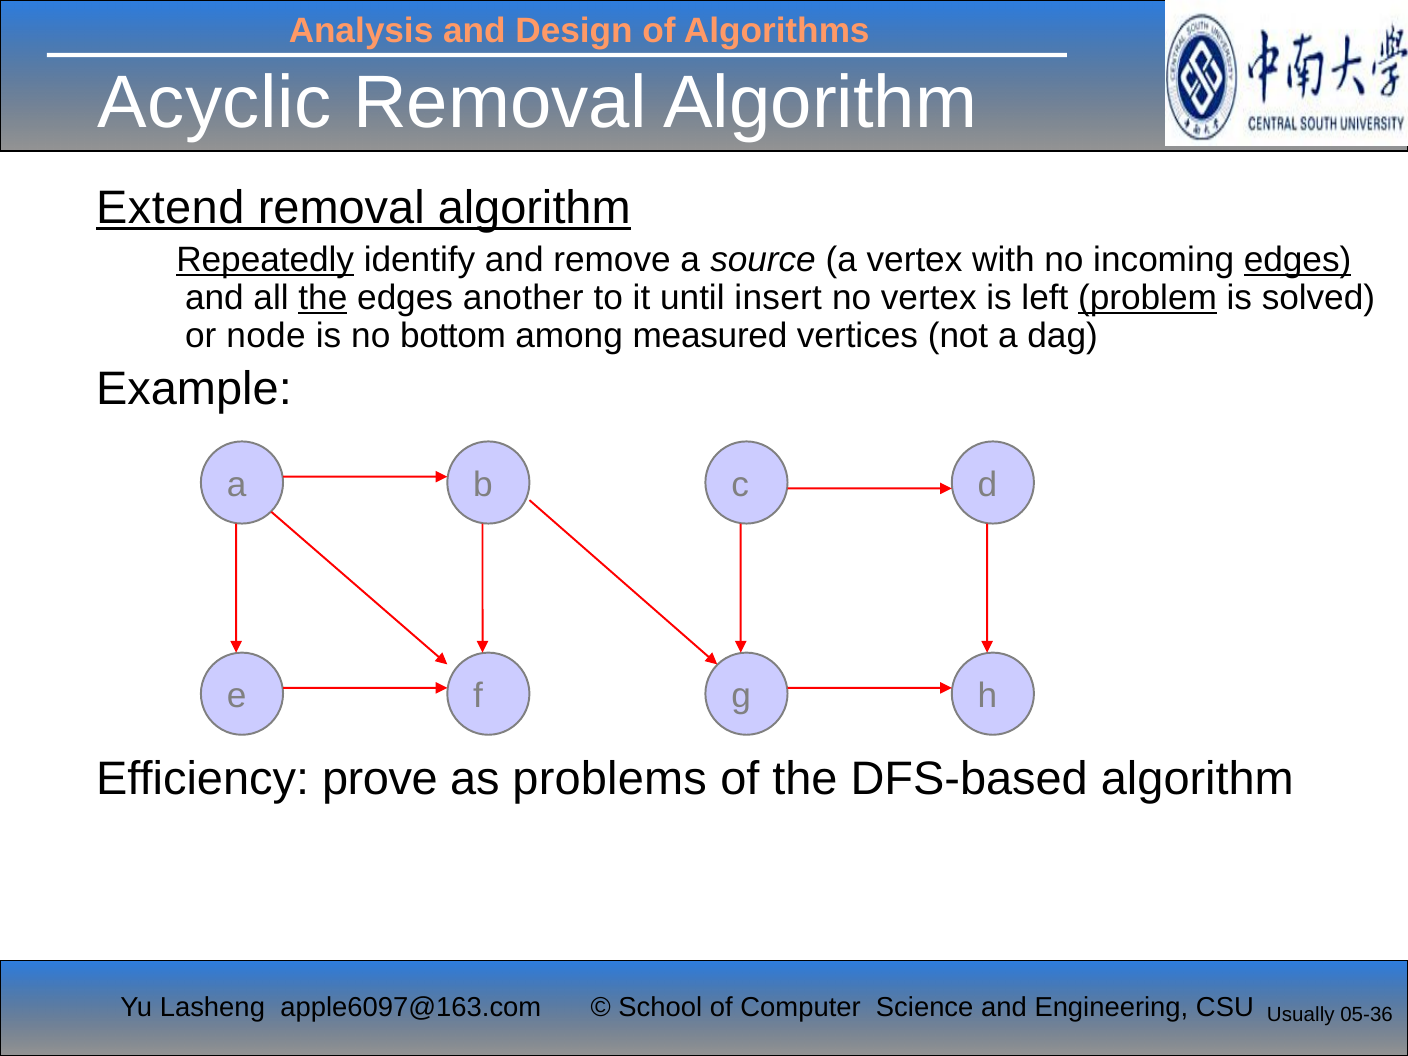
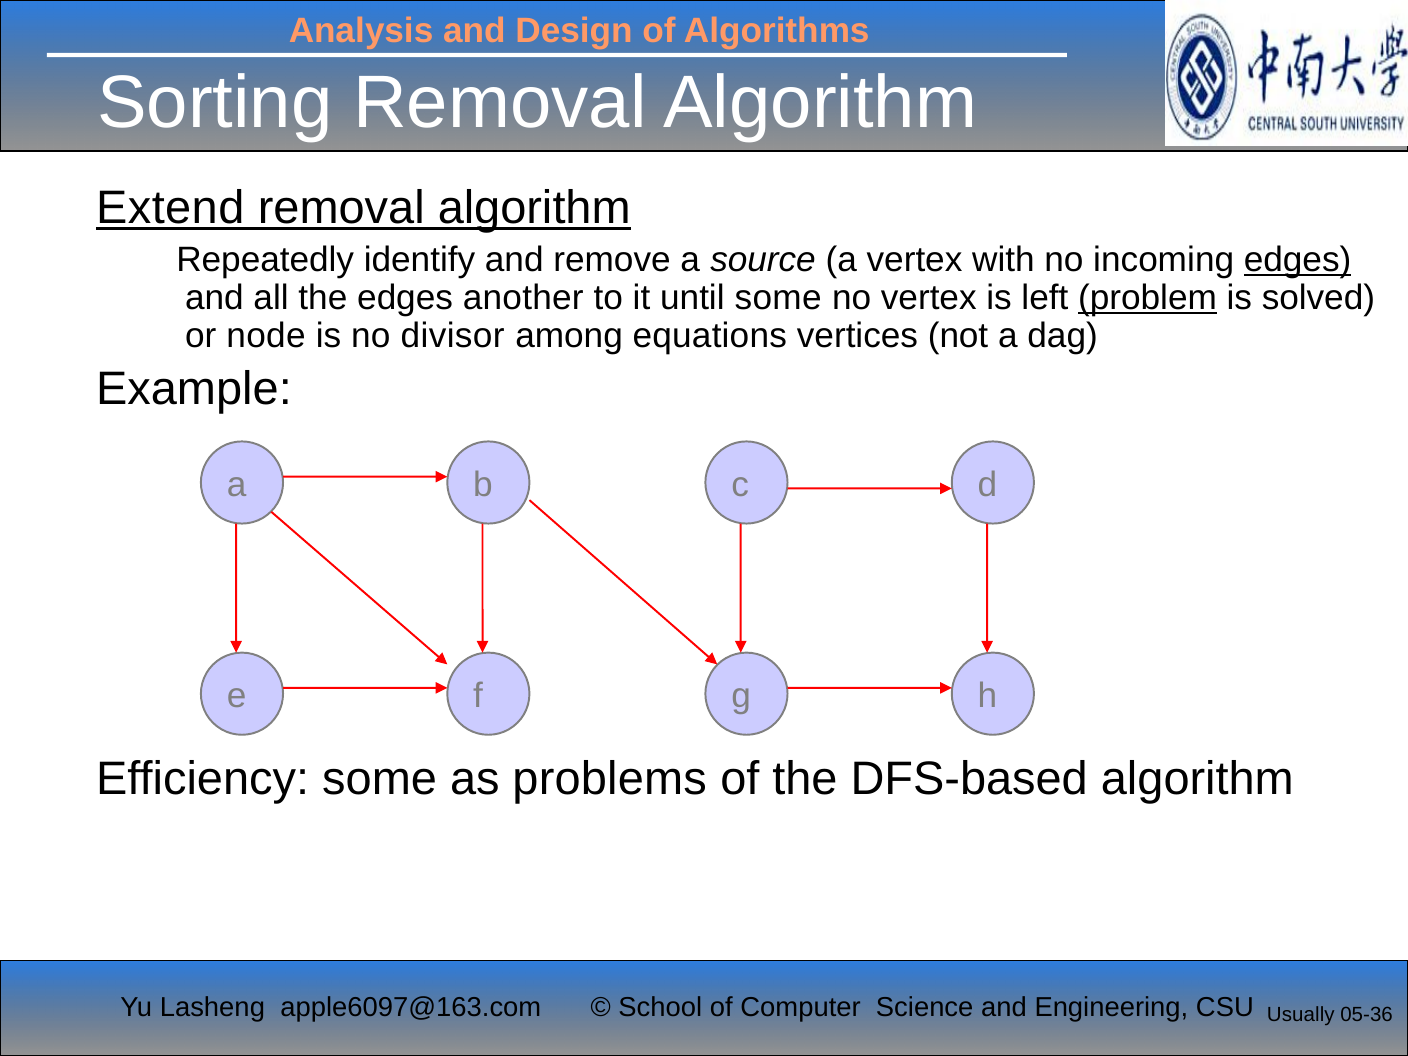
Acyclic: Acyclic -> Sorting (215, 103)
Repeatedly underline: present -> none (265, 260)
the underline: present -> none (323, 298)
until insert: insert -> some (778, 298)
bottom: bottom -> divisor (453, 336)
measured: measured -> equations (710, 336)
Efficiency prove: prove -> some (380, 779)
